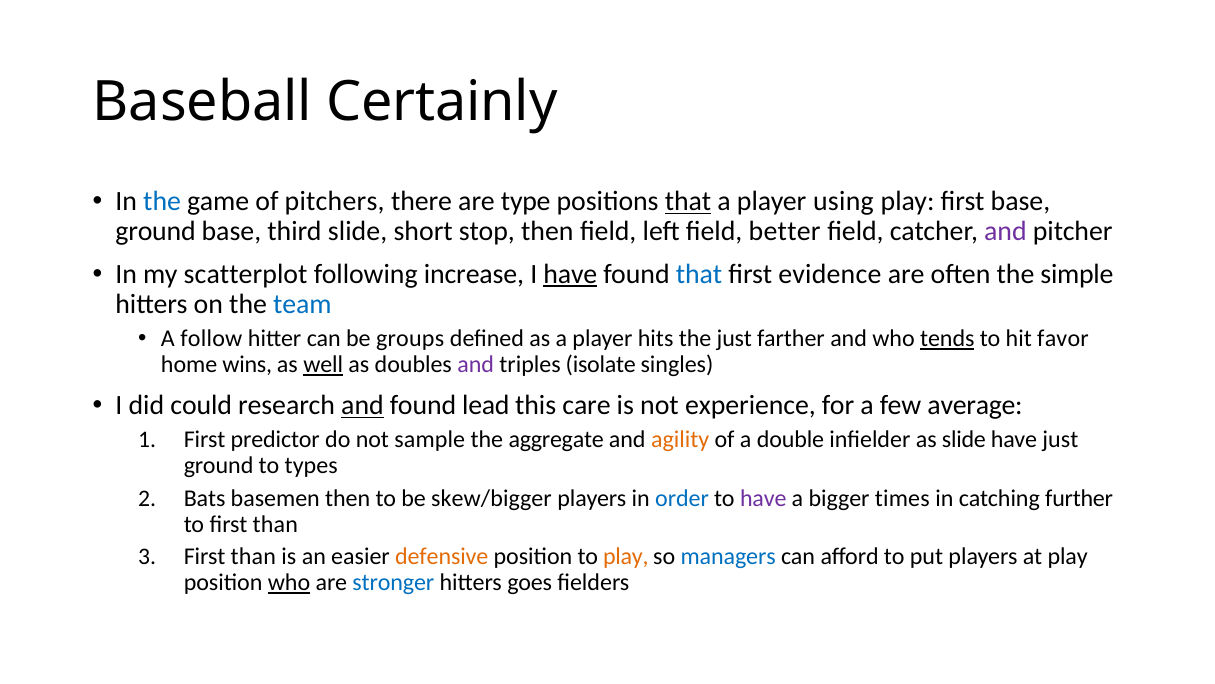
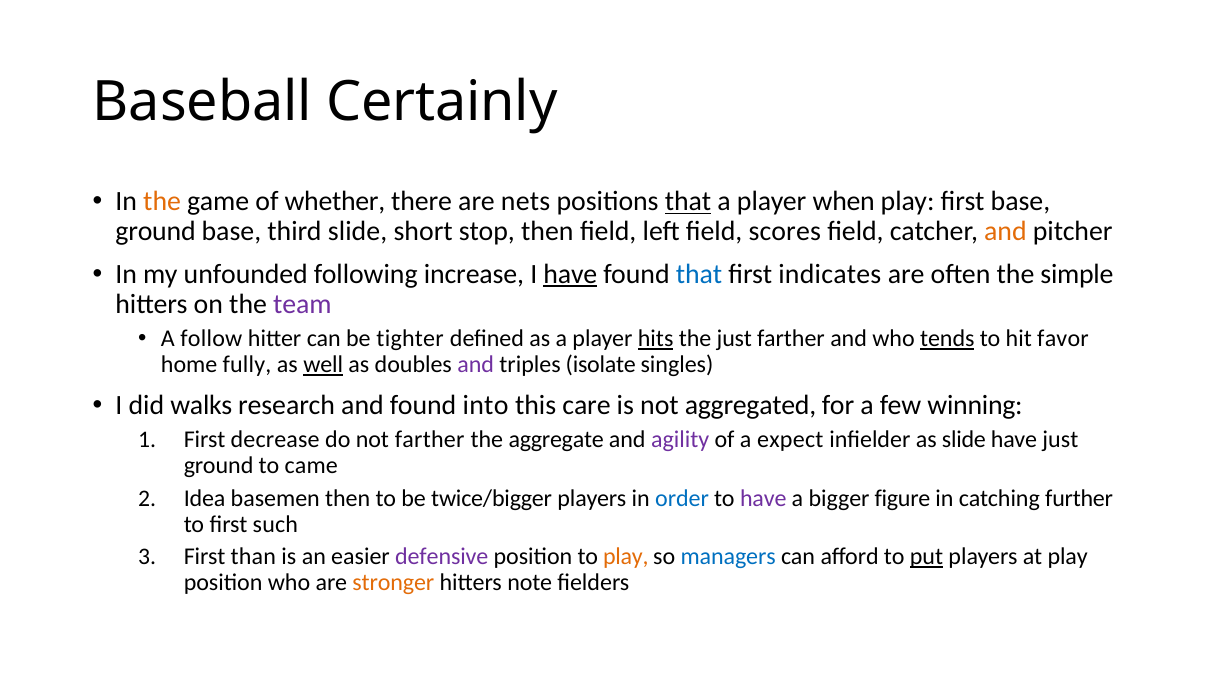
the colour: blue -> orange (162, 201)
pitchers: pitchers -> whether (335, 201)
type: type -> nets (526, 201)
using: using -> when (844, 201)
better: better -> scores (785, 231)
and colour: purple -> orange (1005, 231)
scatterplot: scatterplot -> unfounded (246, 274)
evidence: evidence -> indicates (830, 274)
team colour: blue -> purple (302, 304)
groups: groups -> tighter (410, 339)
hits underline: none -> present (656, 339)
wins: wins -> fully (247, 365)
could: could -> walks (201, 405)
and underline: present -> none (362, 405)
lead: lead -> into (486, 405)
experience: experience -> aggregated (751, 405)
average: average -> winning (975, 405)
predictor: predictor -> decrease (275, 440)
not sample: sample -> farther (430, 440)
agility colour: orange -> purple (680, 440)
double: double -> expect (790, 440)
types: types -> came (311, 466)
Bats: Bats -> Idea (205, 498)
skew/bigger: skew/bigger -> twice/bigger (492, 498)
times: times -> figure (903, 498)
to first than: than -> such (275, 524)
defensive colour: orange -> purple (442, 556)
put underline: none -> present (926, 556)
who underline: present -> none (289, 582)
stronger colour: blue -> orange (393, 582)
goes: goes -> note (530, 582)
